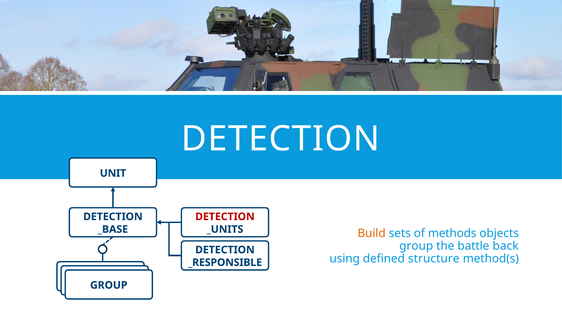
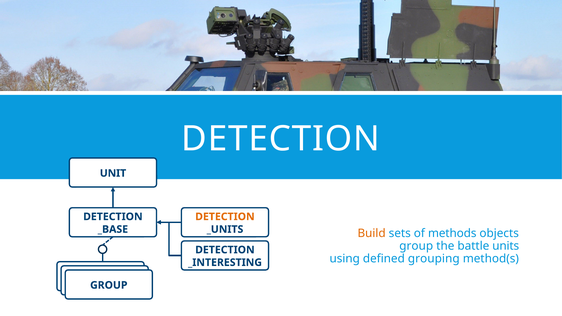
DETECTION colour: red -> orange (225, 217)
back: back -> units (506, 246)
structure: structure -> grouping (434, 259)
_RESPONSIBLE: _RESPONSIBLE -> _INTERESTING (225, 263)
